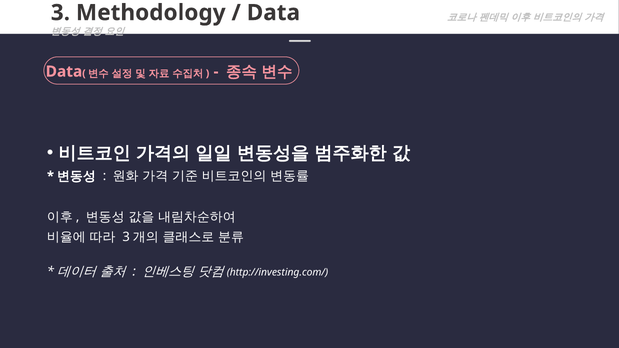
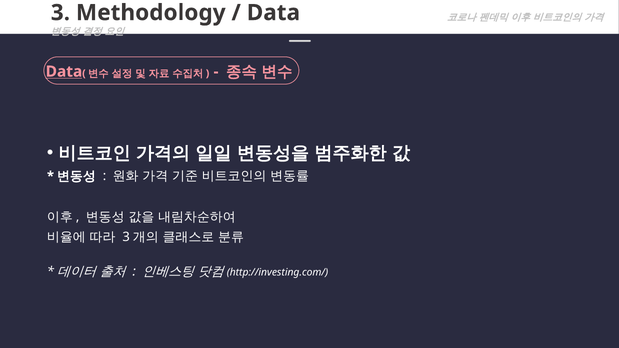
Data underline: none -> present (64, 72)
